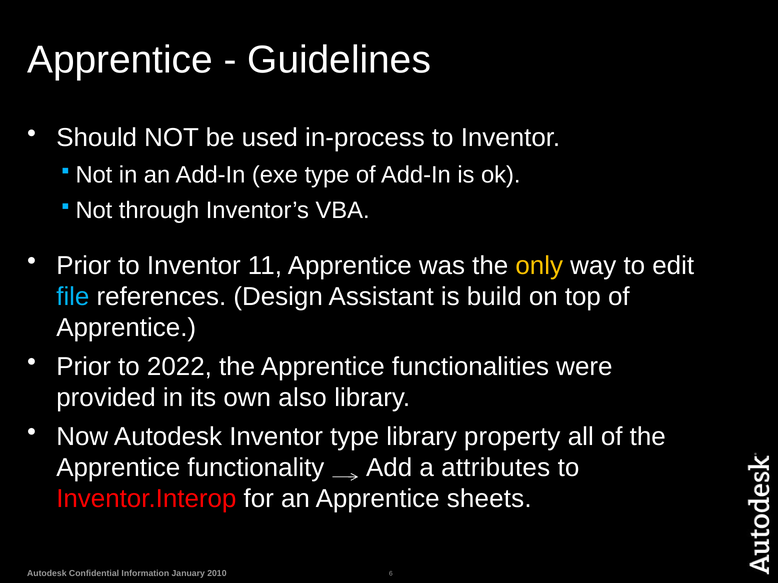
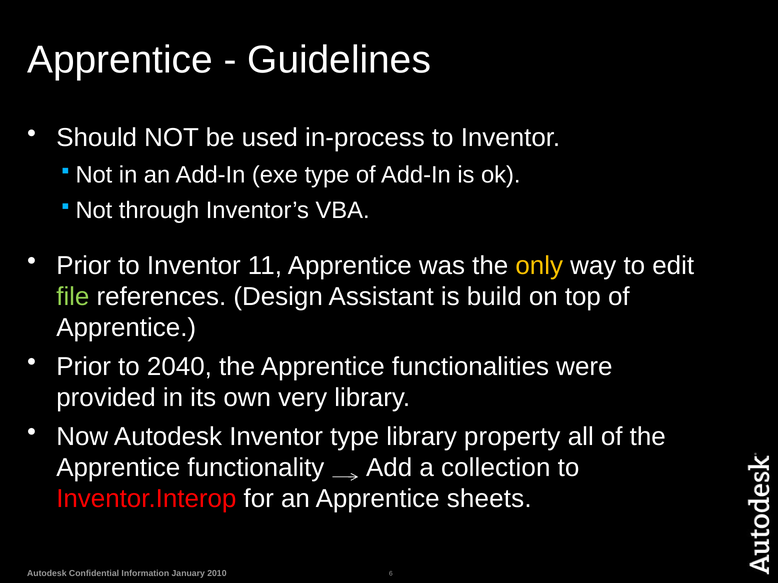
file colour: light blue -> light green (73, 297)
2022: 2022 -> 2040 (179, 367)
also: also -> very (303, 398)
attributes: attributes -> collection (496, 468)
